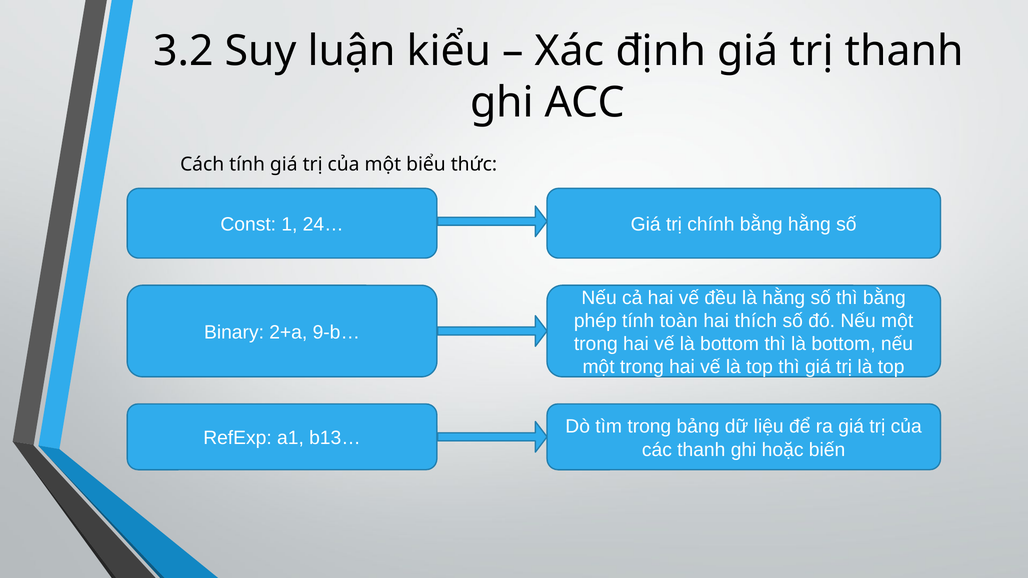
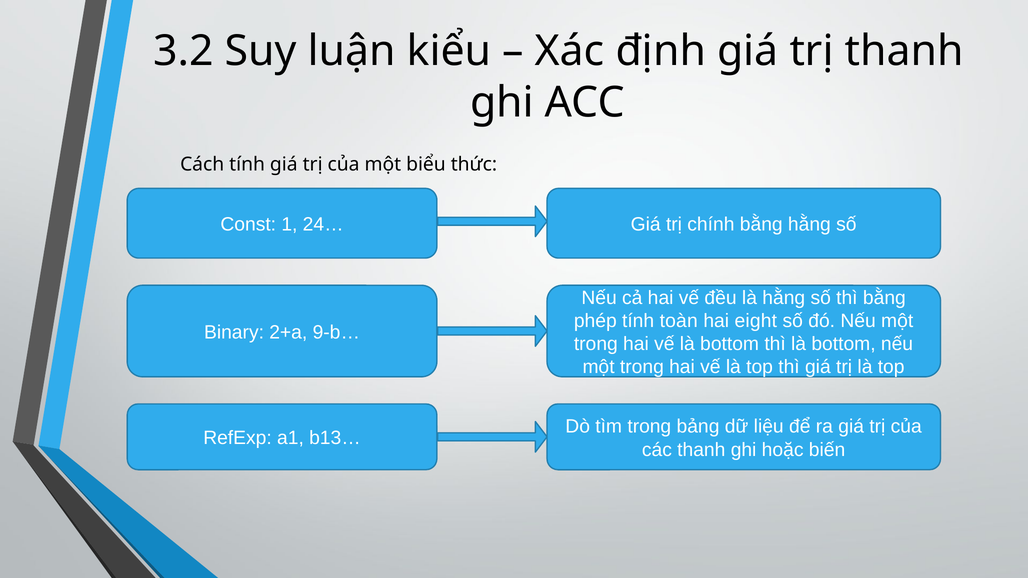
thích: thích -> eight (756, 321)
